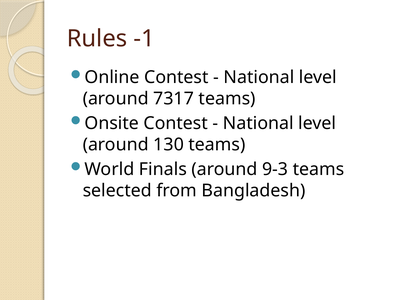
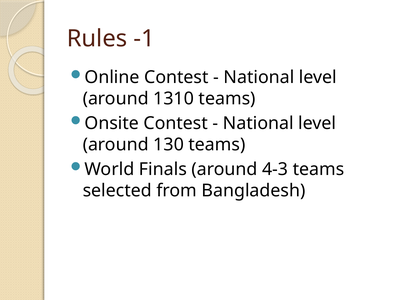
7317: 7317 -> 1310 (174, 99)
9-3: 9-3 -> 4-3 (275, 169)
